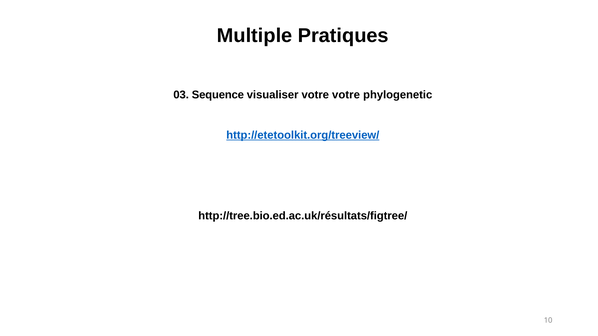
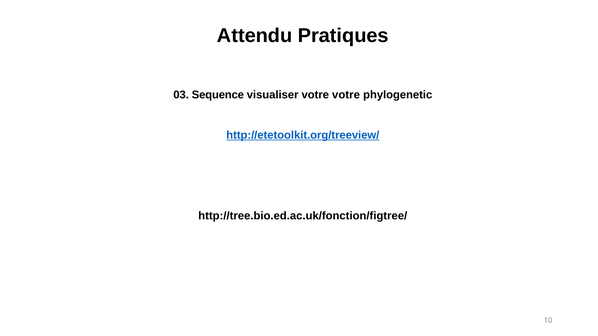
Multiple: Multiple -> Attendu (255, 36)
http://tree.bio.ed.ac.uk/résultats/figtree/: http://tree.bio.ed.ac.uk/résultats/figtree/ -> http://tree.bio.ed.ac.uk/fonction/figtree/ (303, 216)
